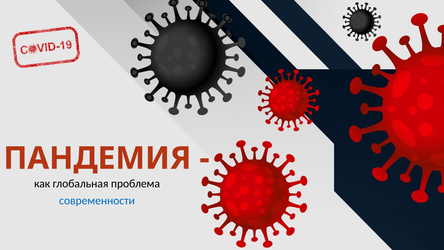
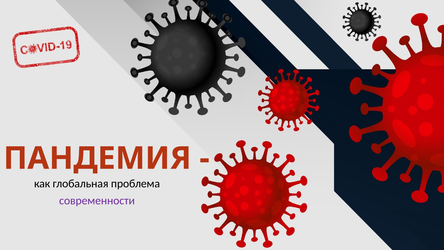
современности colour: blue -> purple (97, 201)
